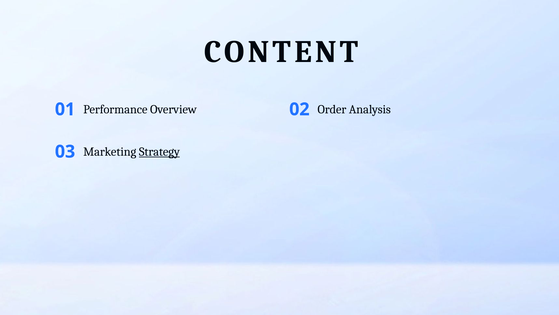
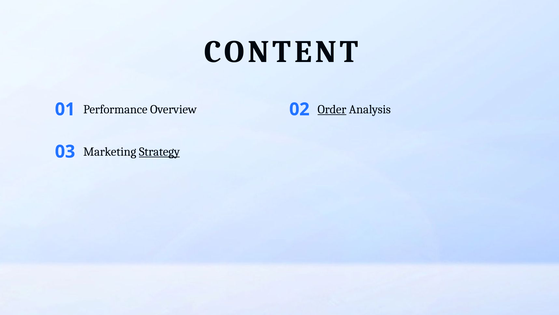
Order underline: none -> present (332, 109)
